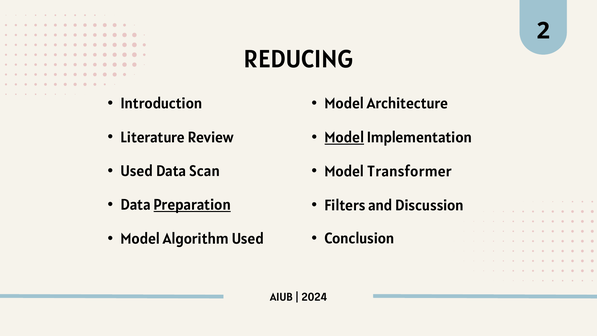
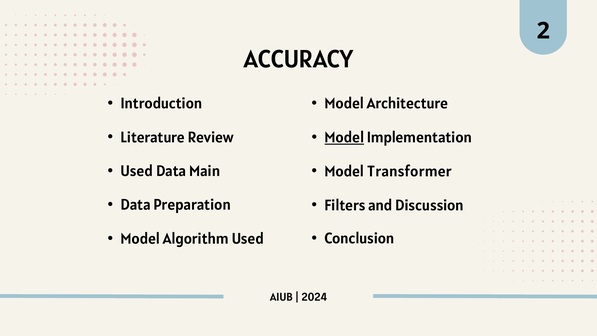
REDUCING: REDUCING -> ACCURACY (299, 59)
Scan: Scan -> Main (205, 171)
Preparation underline: present -> none (192, 205)
